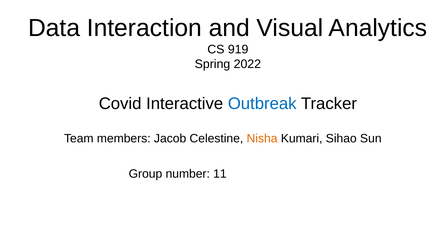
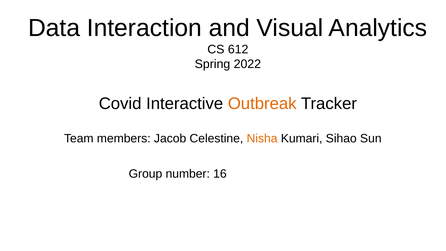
919: 919 -> 612 (238, 49)
Outbreak colour: blue -> orange (262, 104)
11: 11 -> 16 (220, 174)
